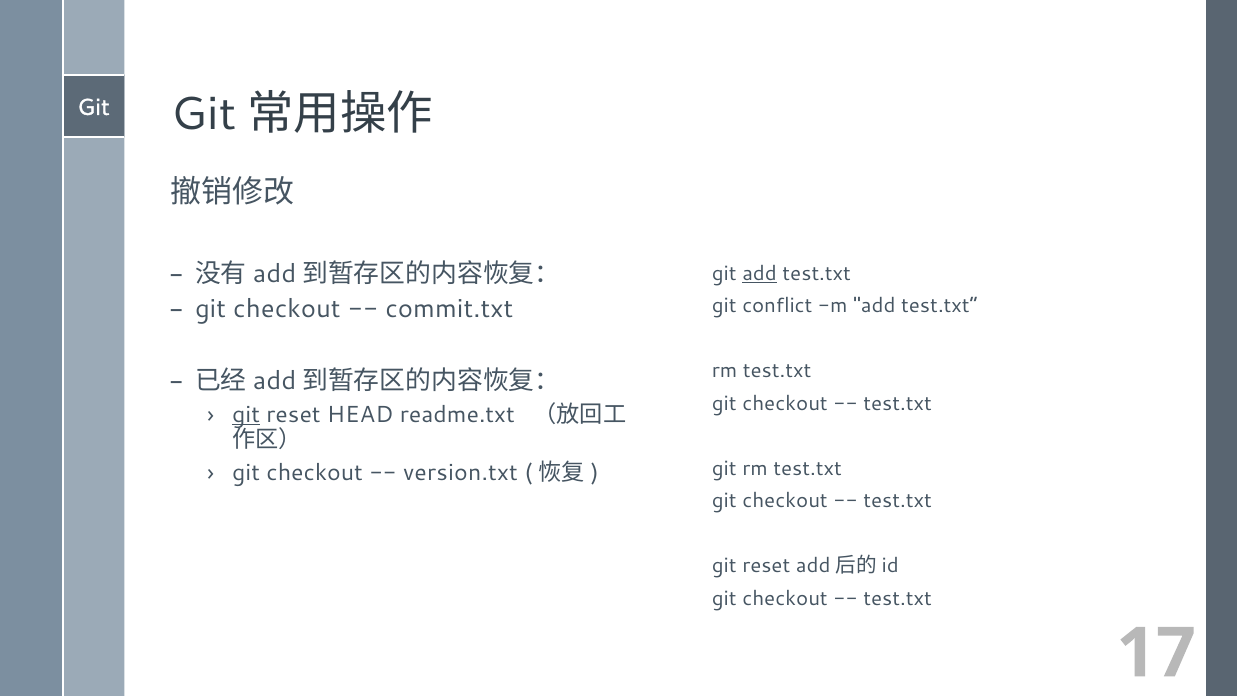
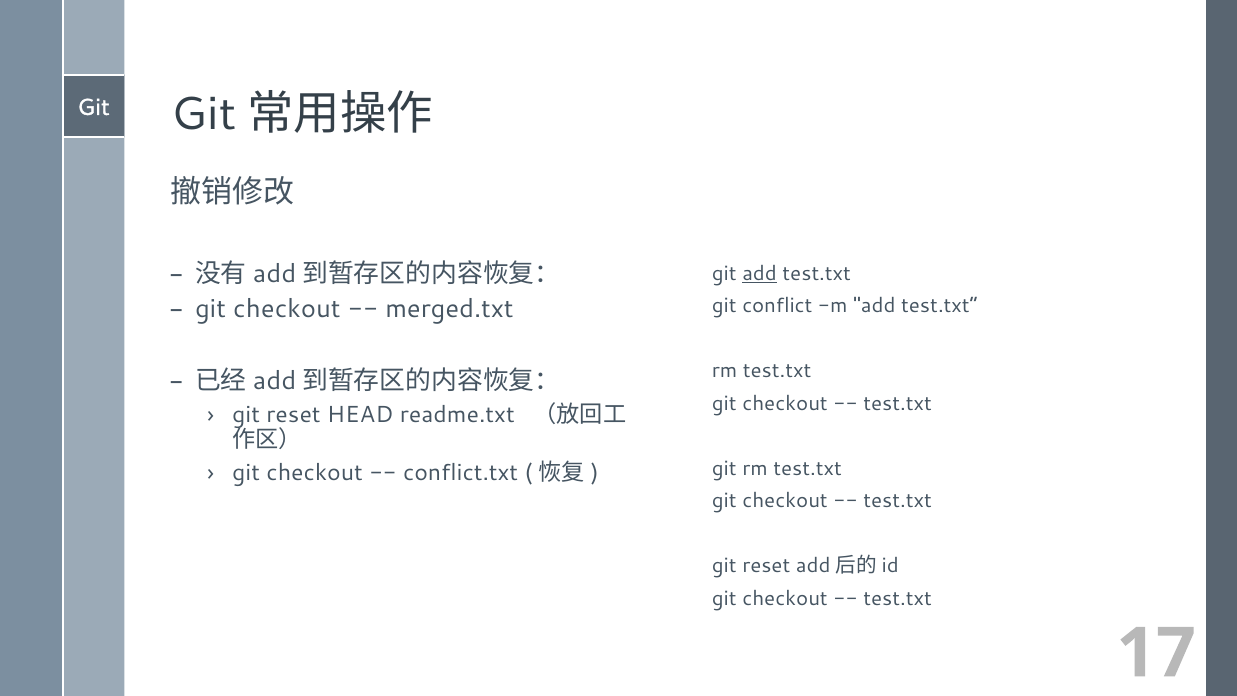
commit.txt: commit.txt -> merged.txt (449, 309)
git underline: present -> none (246, 415)
version.txt: version.txt -> conflict.txt (461, 473)
